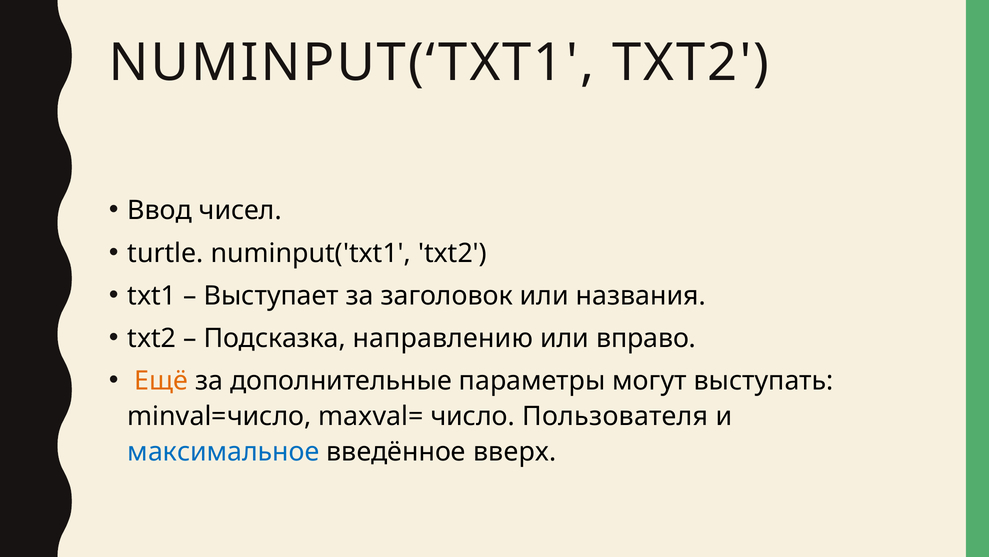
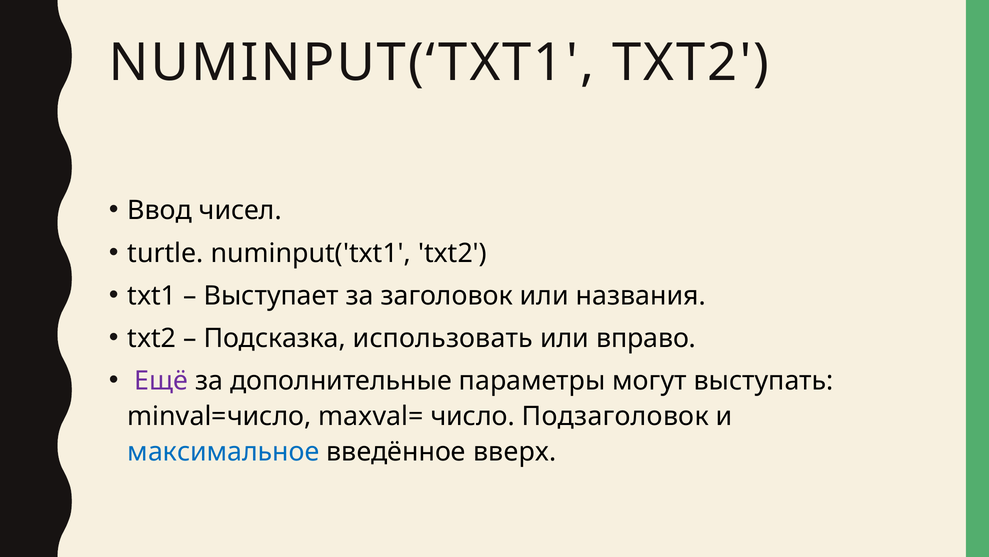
направлению: направлению -> использовать (443, 338)
Ещё colour: orange -> purple (161, 380)
Пользователя: Пользователя -> Подзаголовок (615, 416)
